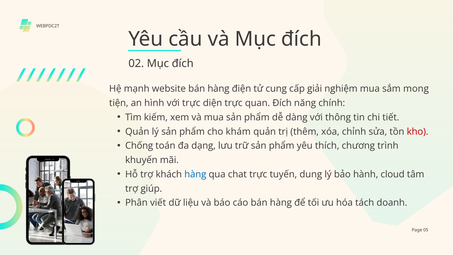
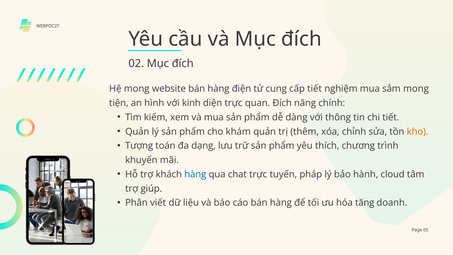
Hệ mạnh: mạnh -> mong (137, 89)
cấp giải: giải -> tiết (315, 89)
với trực: trực -> kinh (191, 103)
kho colour: red -> orange (418, 131)
Chống: Chống -> Tượng (139, 146)
dung: dung -> pháp (311, 174)
tách: tách -> tăng (365, 203)
